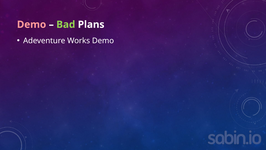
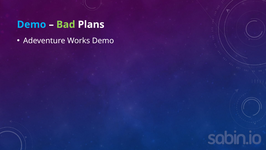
Demo colour: pink -> light blue (32, 24)
